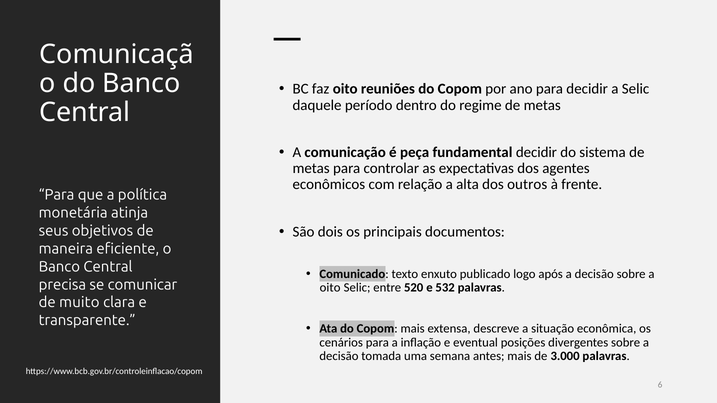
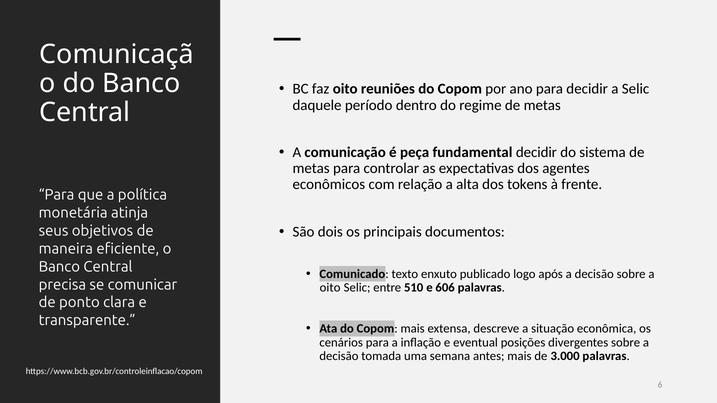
outros: outros -> tokens (527, 185)
520: 520 -> 510 (414, 288)
532: 532 -> 606 (445, 288)
muito: muito -> ponto (79, 303)
